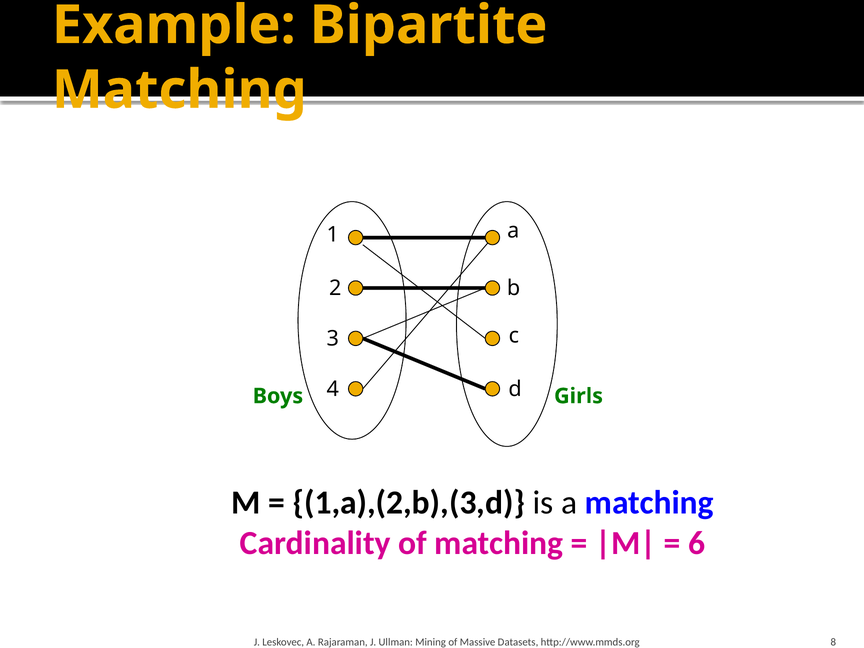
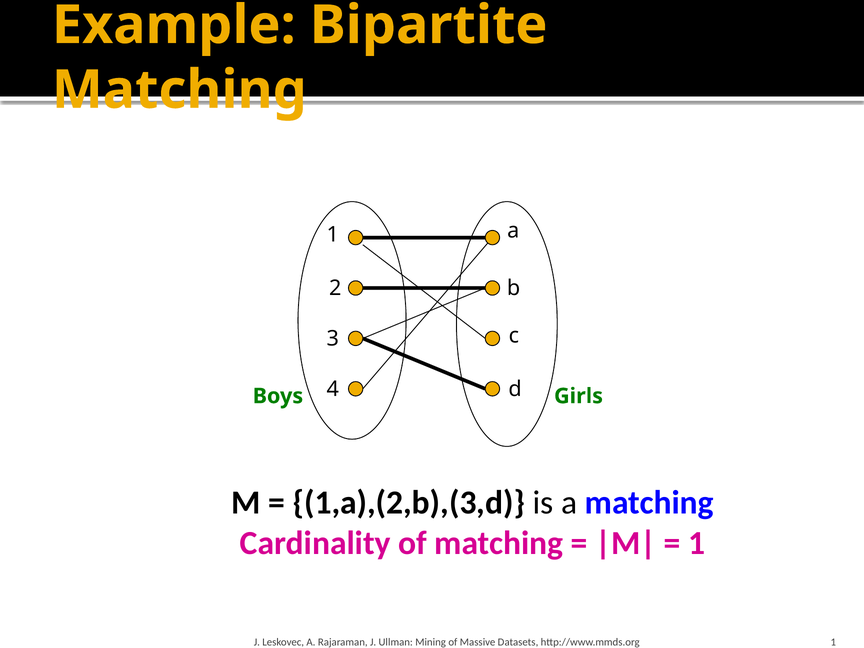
6: 6 -> 1 (697, 543)
http://www.mmds.org 8: 8 -> 1 (833, 642)
